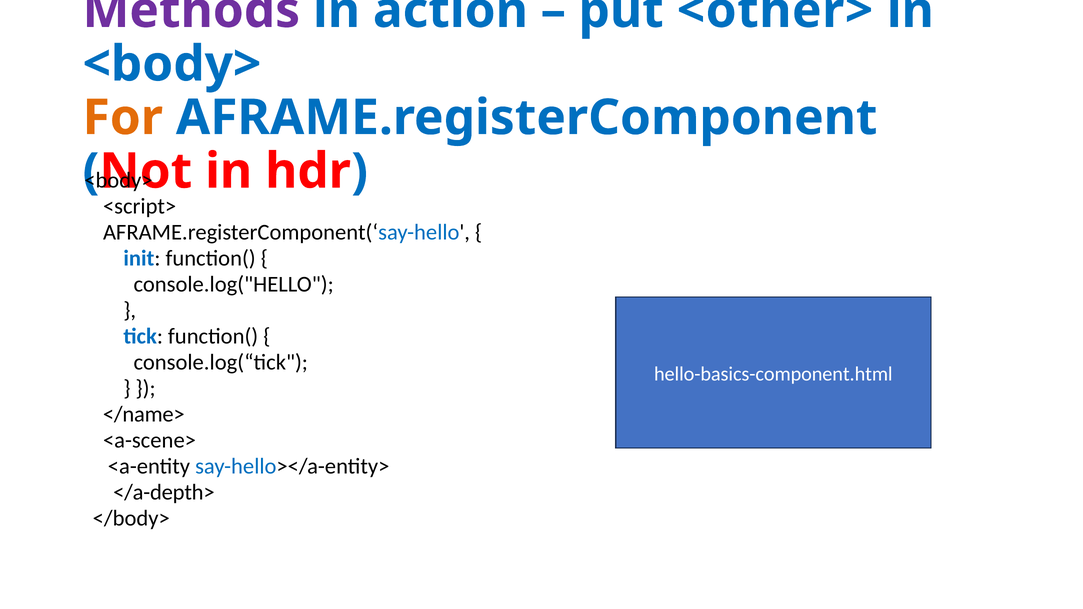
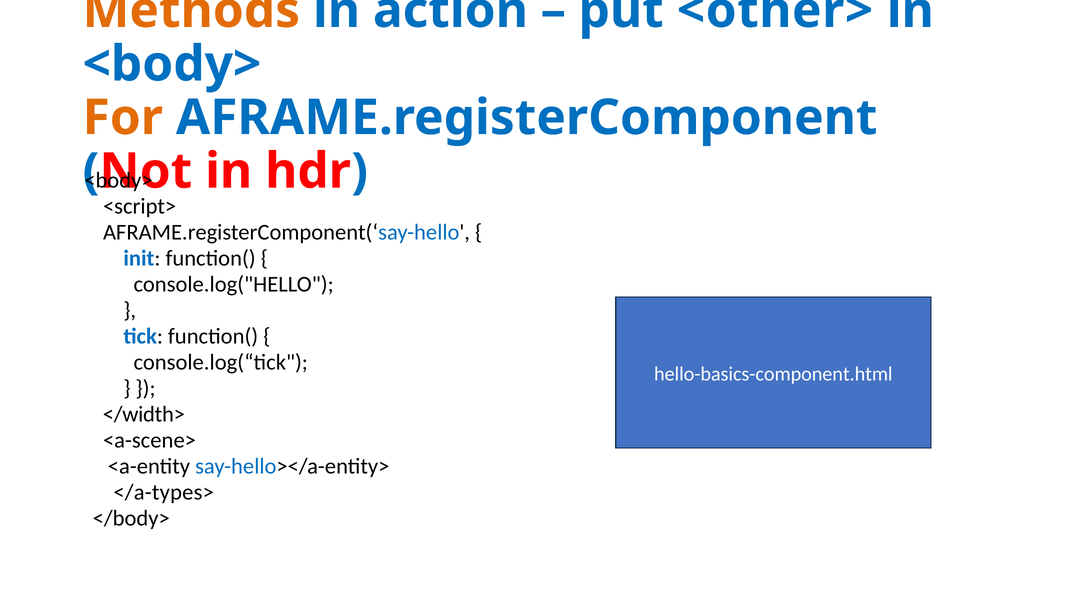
Methods colour: purple -> orange (191, 11)
</name>: </name> -> </width> (144, 414)
</a-depth>: </a-depth> -> </a-types> (164, 492)
